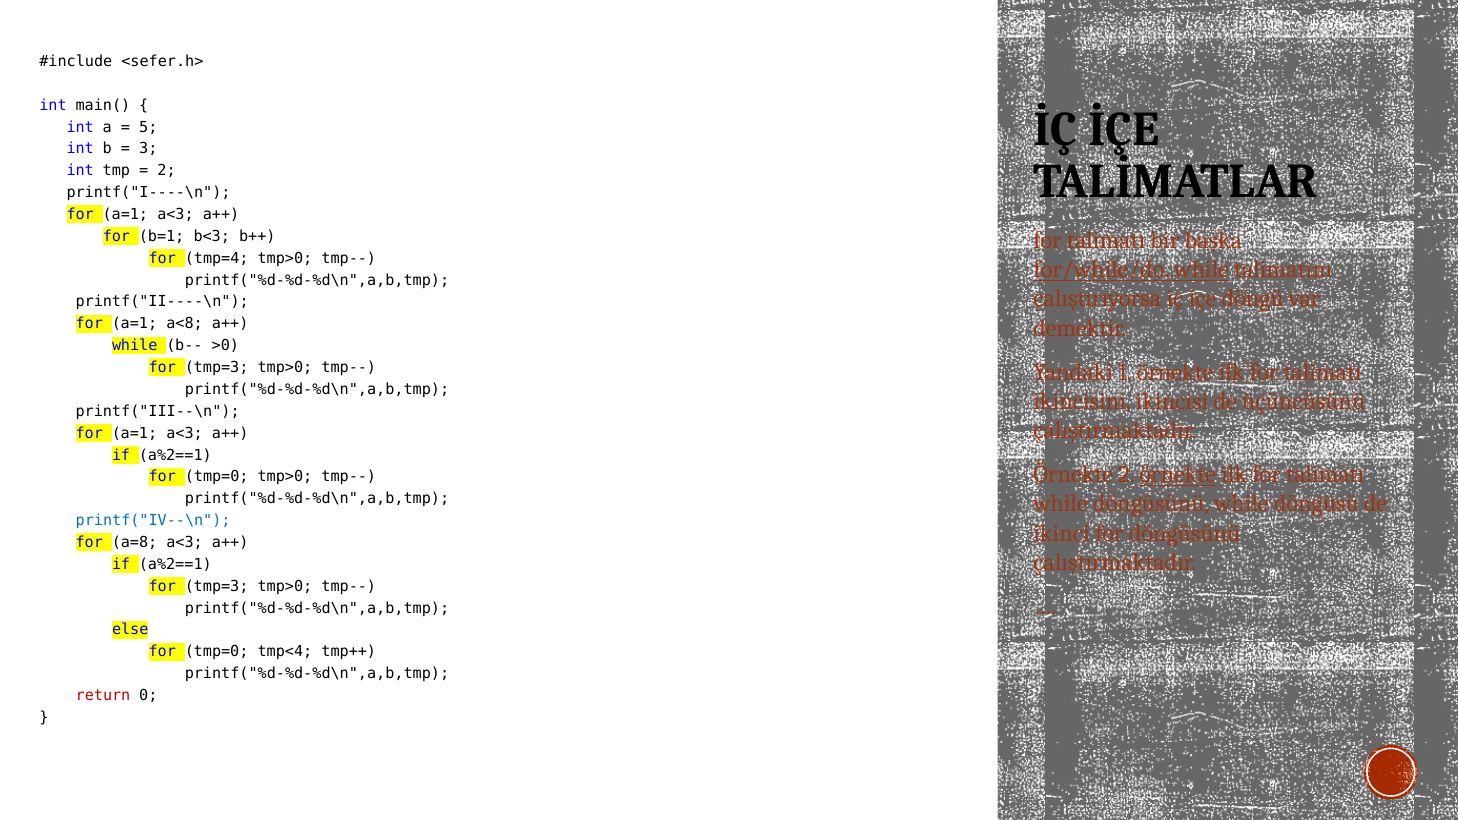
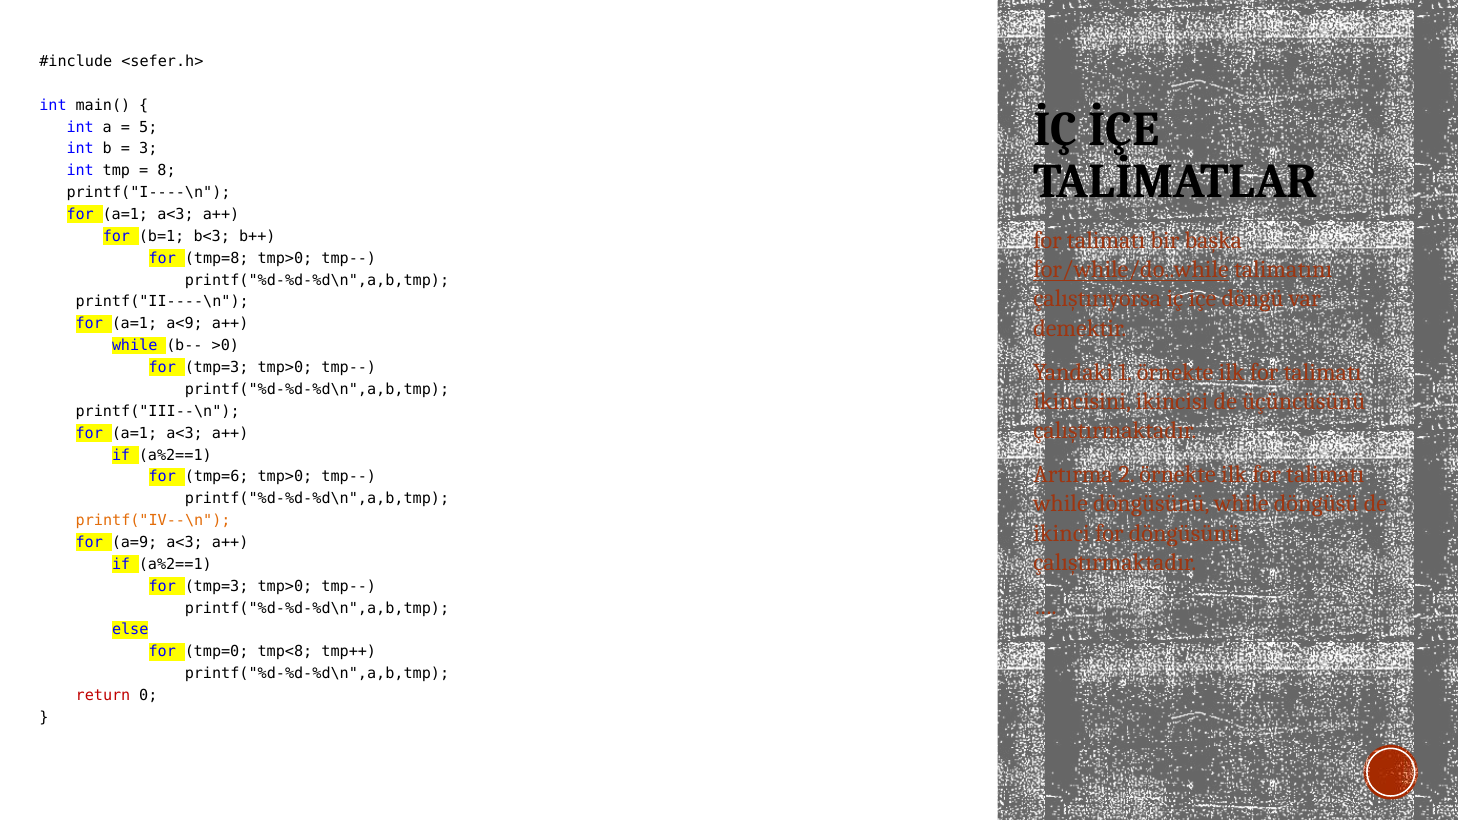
2: 2 -> 8 (167, 171)
tmp=4: tmp=4 -> tmp=8 (217, 258)
a<8: a<8 -> a<9 (185, 324)
Örnekte: Örnekte -> Artırma (1073, 475)
örnekte underline: present -> none (1178, 475)
tmp=0: tmp=0 -> tmp=6 (217, 477)
printf("IV--\n colour: blue -> orange (153, 521)
a=8: a=8 -> a=9 (135, 543)
tmp<4: tmp<4 -> tmp<8 (285, 652)
